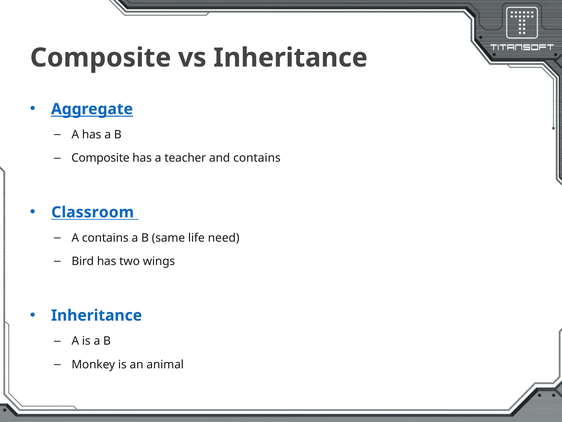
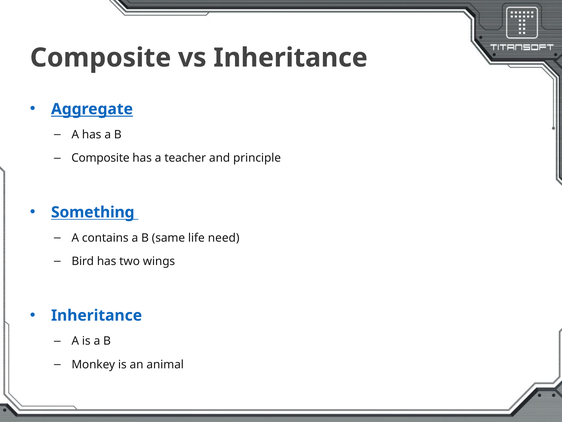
and contains: contains -> principle (257, 158)
Classroom: Classroom -> Something (93, 212)
